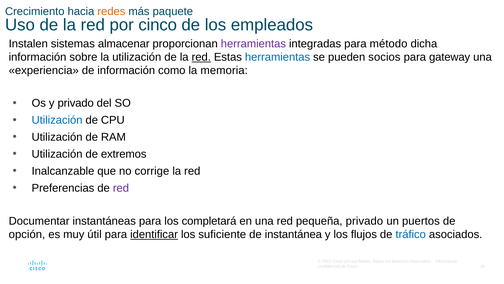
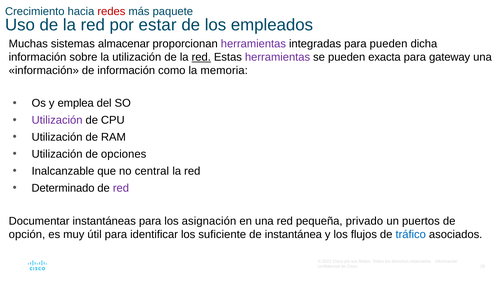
redes colour: orange -> red (111, 12)
cinco: cinco -> estar (158, 25)
Instalen: Instalen -> Muchas (28, 44)
para método: método -> pueden (389, 44)
herramientas colour: blue -> purple (278, 57)
socios: socios -> exacta (385, 57)
experiencia: experiencia -> información (44, 70)
y privado: privado -> emplea (76, 103)
Utilización colour: blue -> purple (57, 120)
extremos: extremos -> opciones (124, 154)
corrige: corrige -> central (152, 171)
Preferencias: Preferencias -> Determinado (63, 188)
completará: completará -> asignación (209, 221)
identificar underline: present -> none (154, 234)
